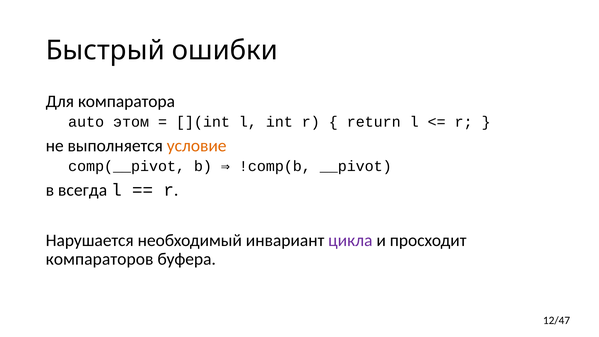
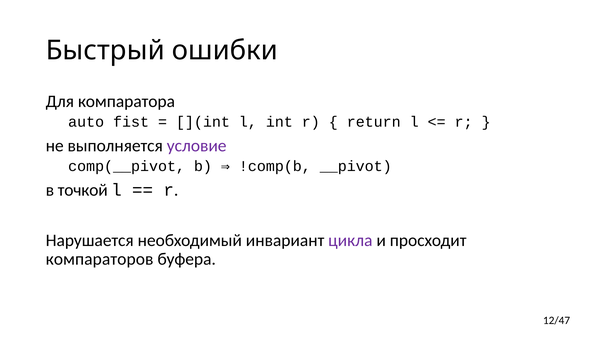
этом: этом -> fist (131, 122)
условие colour: orange -> purple (197, 146)
всегда: всегда -> точкой (83, 190)
